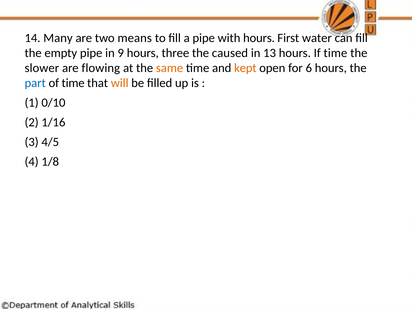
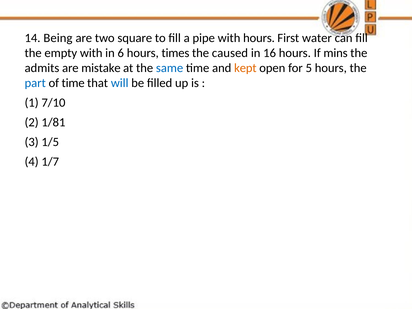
Many: Many -> Being (58, 38)
means: means -> square (135, 38)
empty pipe: pipe -> with (91, 53)
9: 9 -> 6 (121, 53)
three: three -> times (175, 53)
13: 13 -> 16 (270, 53)
If time: time -> mins (336, 53)
slower: slower -> admits (42, 68)
flowing: flowing -> mistake (101, 68)
same colour: orange -> blue (170, 68)
6: 6 -> 5 (309, 68)
will colour: orange -> blue (120, 83)
0/10: 0/10 -> 7/10 (53, 103)
1/16: 1/16 -> 1/81 (53, 122)
4/5: 4/5 -> 1/5 (50, 142)
1/8: 1/8 -> 1/7 (50, 162)
